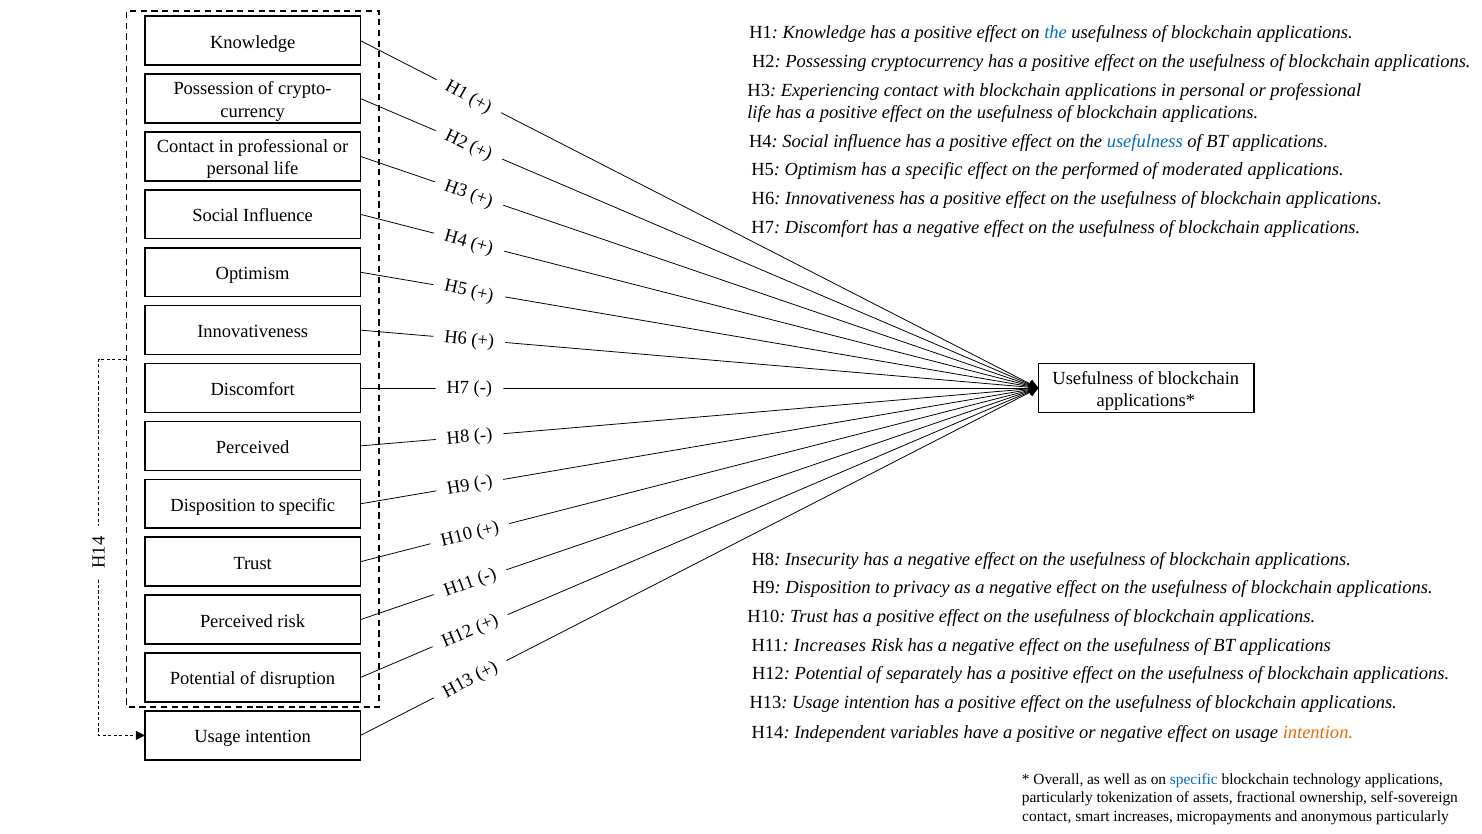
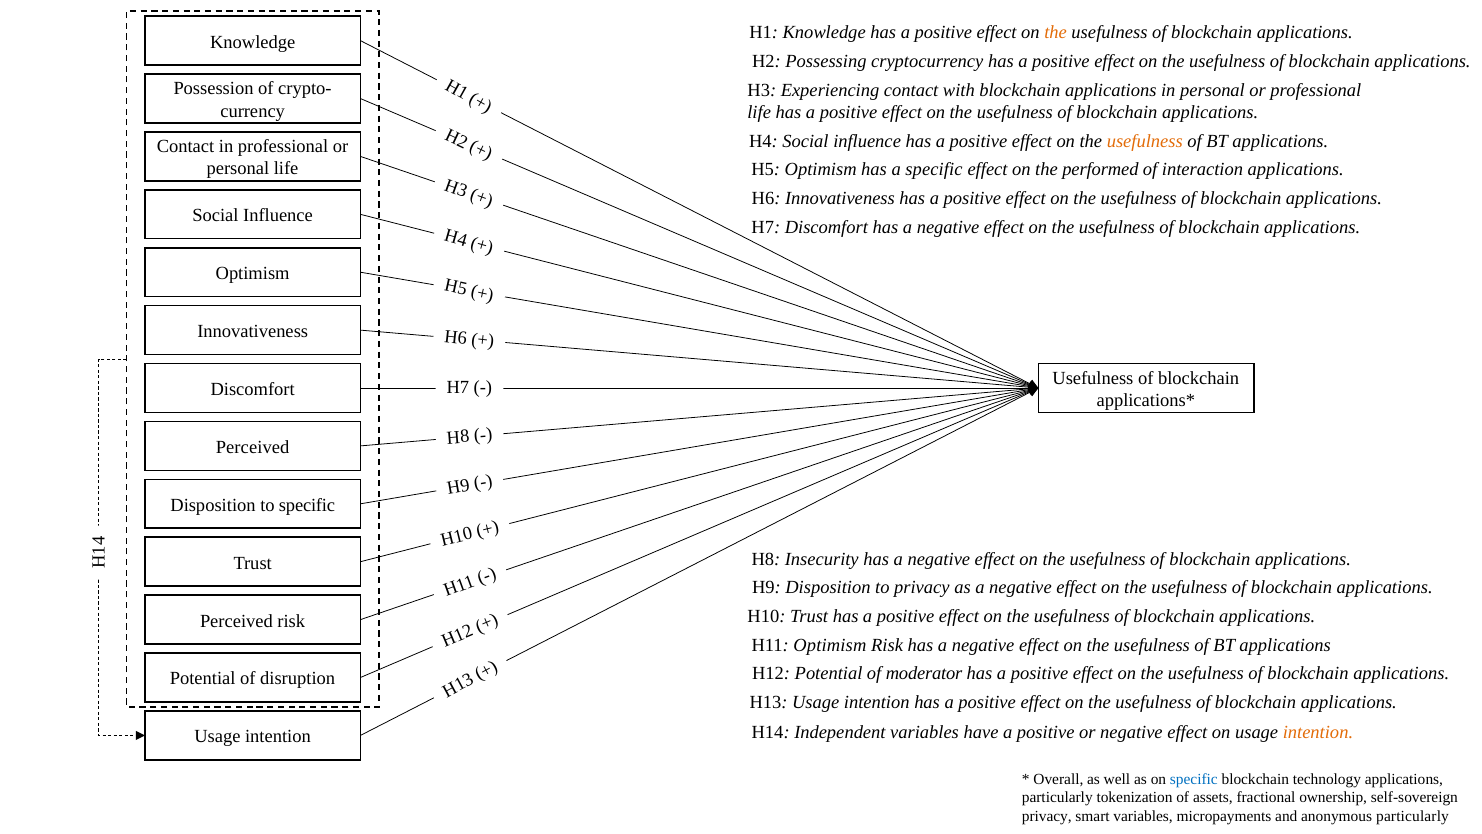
the colour: blue -> orange (1056, 32)
usefulness colour: blue -> orange (1145, 141)
moderated: moderated -> interaction (1203, 170)
H11 Increases: Increases -> Optimism (830, 645)
separately: separately -> moderator (924, 673)
contact: contact -> privacy (1047, 816)
smart increases: increases -> variables (1143, 816)
